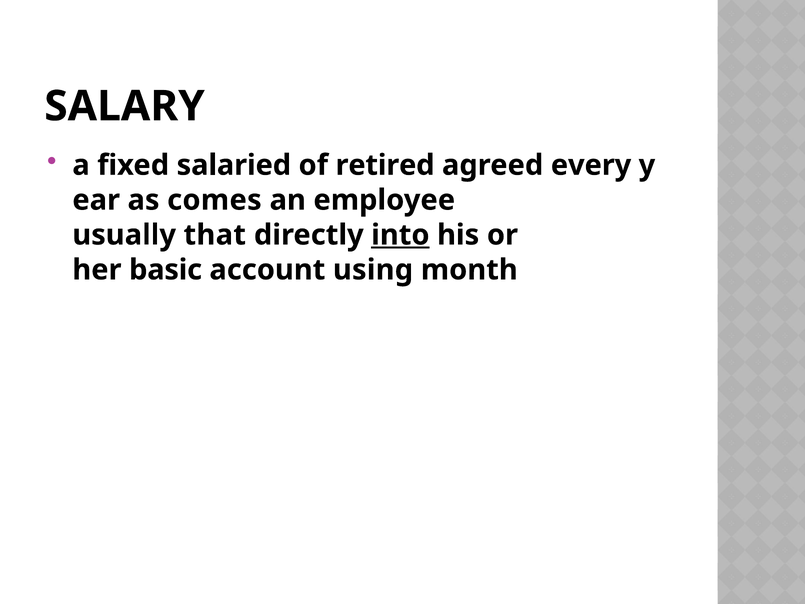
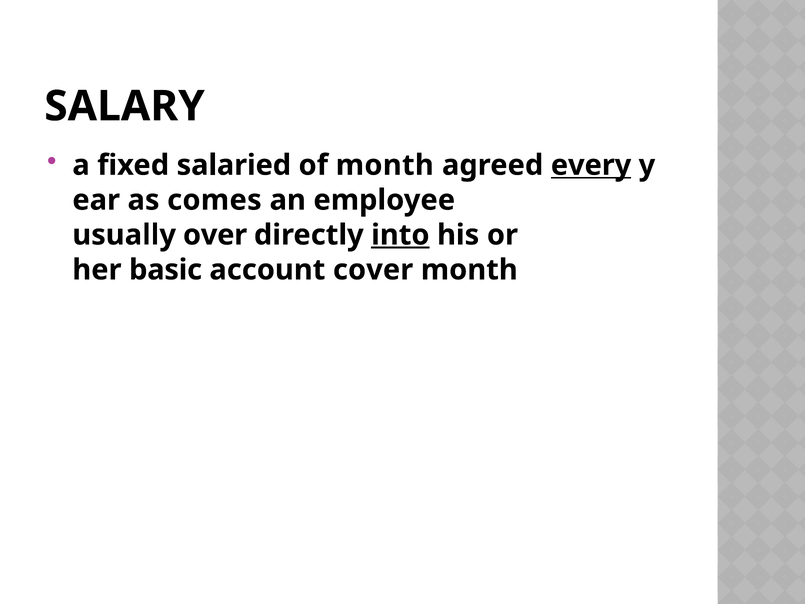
of retired: retired -> month (385, 165)
every underline: none -> present (591, 165)
that: that -> over (215, 235)
using: using -> cover (373, 270)
